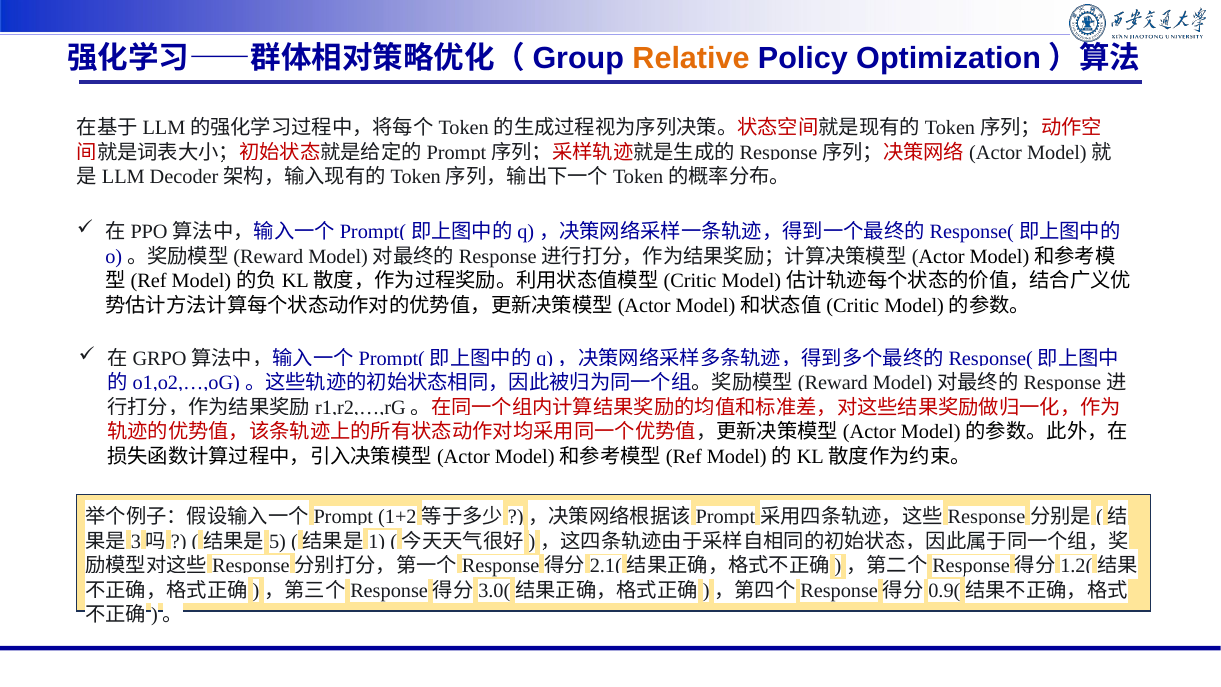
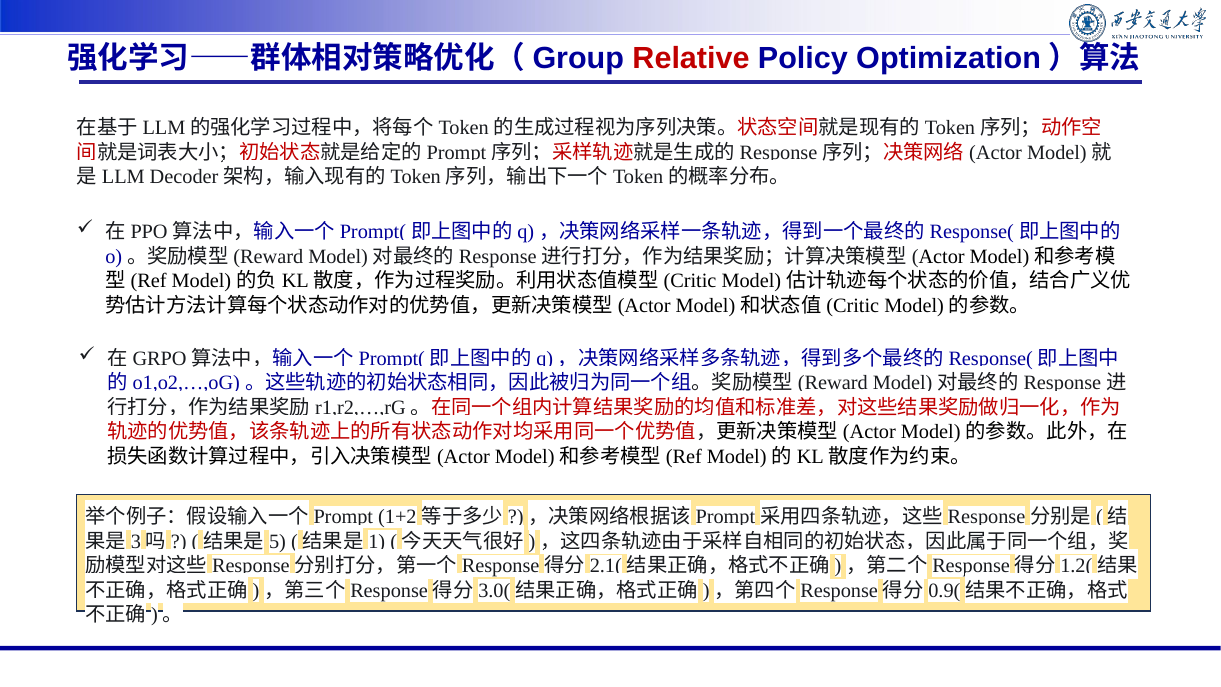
Relative colour: orange -> red (691, 58)
